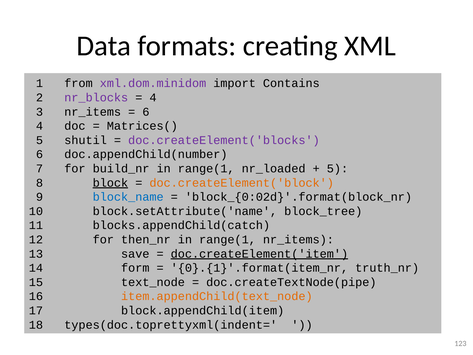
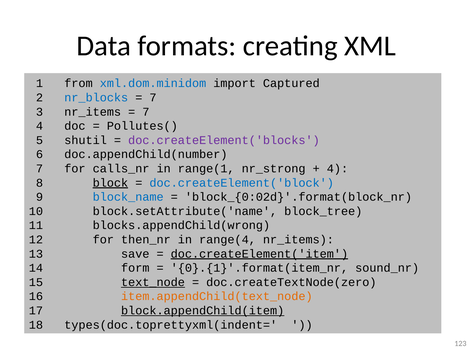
xml.dom.minidom colour: purple -> blue (153, 83)
Contains: Contains -> Captured (291, 83)
nr_blocks colour: purple -> blue (96, 97)
4: 4 -> 7 (153, 97)
6: 6 -> 7 (146, 112)
Matrices(: Matrices( -> Pollutes( (142, 126)
build_nr: build_nr -> calls_nr (121, 168)
nr_loaded: nr_loaded -> nr_strong (274, 168)
5: 5 -> 4 (337, 168)
doc.createElement('block colour: orange -> blue (242, 183)
blocks.appendChild(catch: blocks.appendChild(catch -> blocks.appendChild(wrong (181, 225)
range(1: range(1 -> range(4 (227, 239)
truth_nr: truth_nr -> sound_nr (387, 268)
text_node underline: none -> present (153, 282)
doc.createTextNode(pipe: doc.createTextNode(pipe -> doc.createTextNode(zero (291, 282)
block.appendChild(item underline: none -> present (203, 310)
